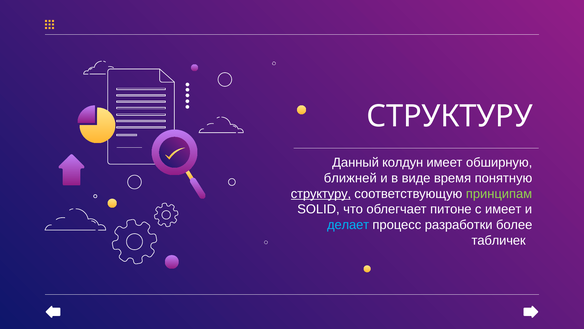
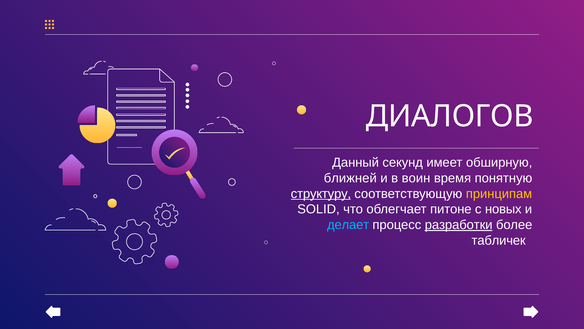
СТРУКТУРУ: СТРУКТУРУ -> ДИАЛОГОВ (450, 116)
колдун: колдун -> секунд (403, 162)
виде: виде -> воин (416, 178)
принципам colour: light green -> yellow (499, 193)
с имеет: имеет -> новых (503, 209)
разработки underline: none -> present (459, 225)
